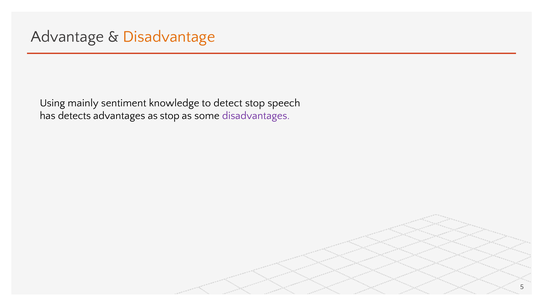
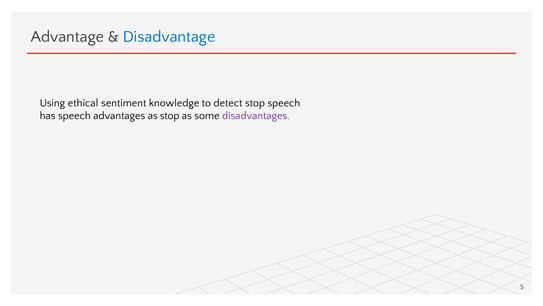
Disadvantage colour: orange -> blue (169, 37)
mainly: mainly -> ethical (83, 103)
has detects: detects -> speech (74, 115)
